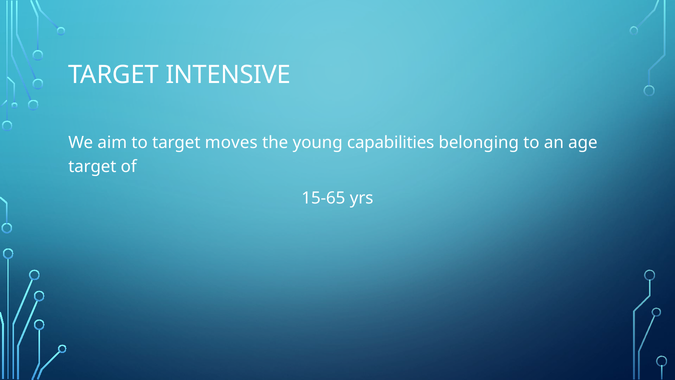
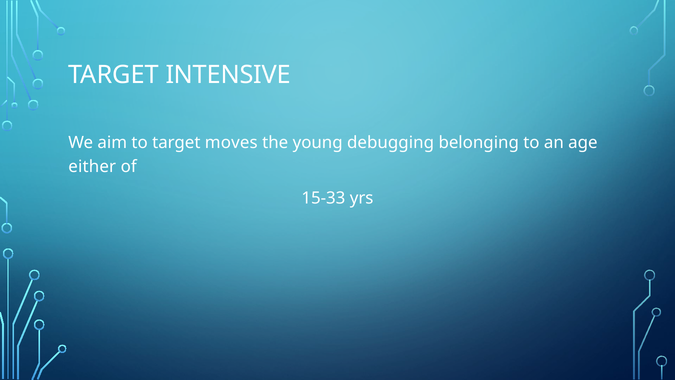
capabilities: capabilities -> debugging (391, 142)
target: target -> either (92, 167)
15-65: 15-65 -> 15-33 (323, 198)
